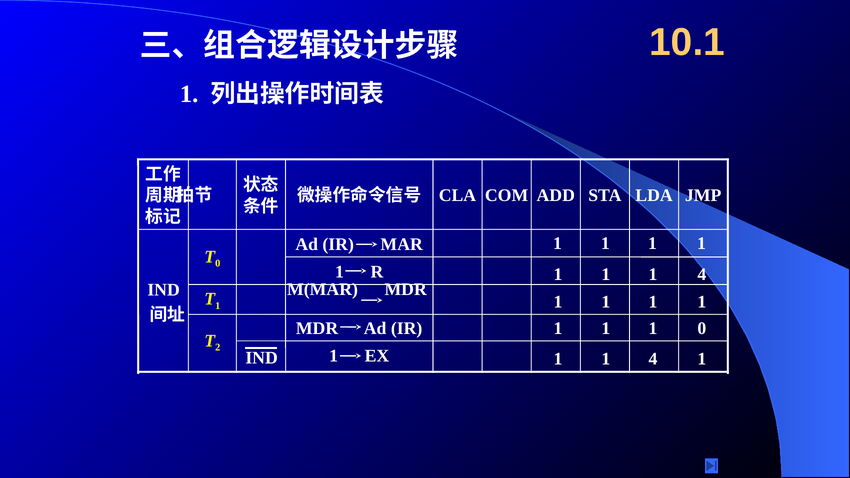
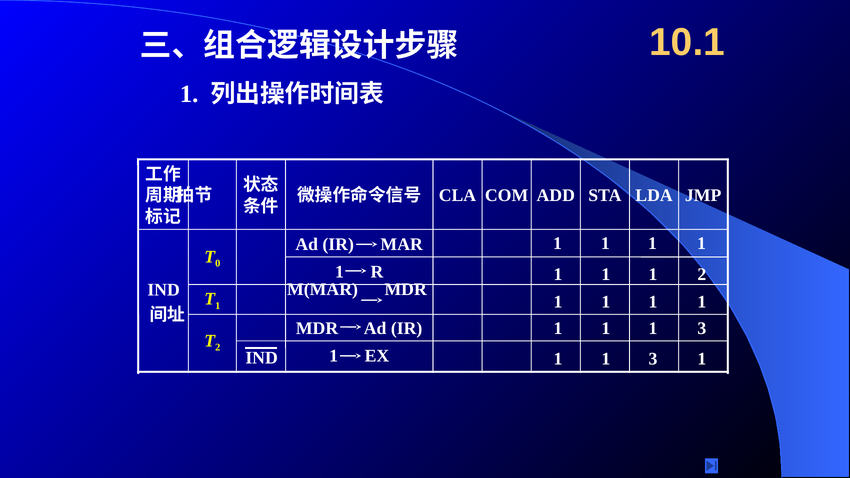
1 1 1 4: 4 -> 2 (702, 274)
1 1 1 0: 0 -> 3 (702, 328)
4: 4 -> 3 (653, 359)
